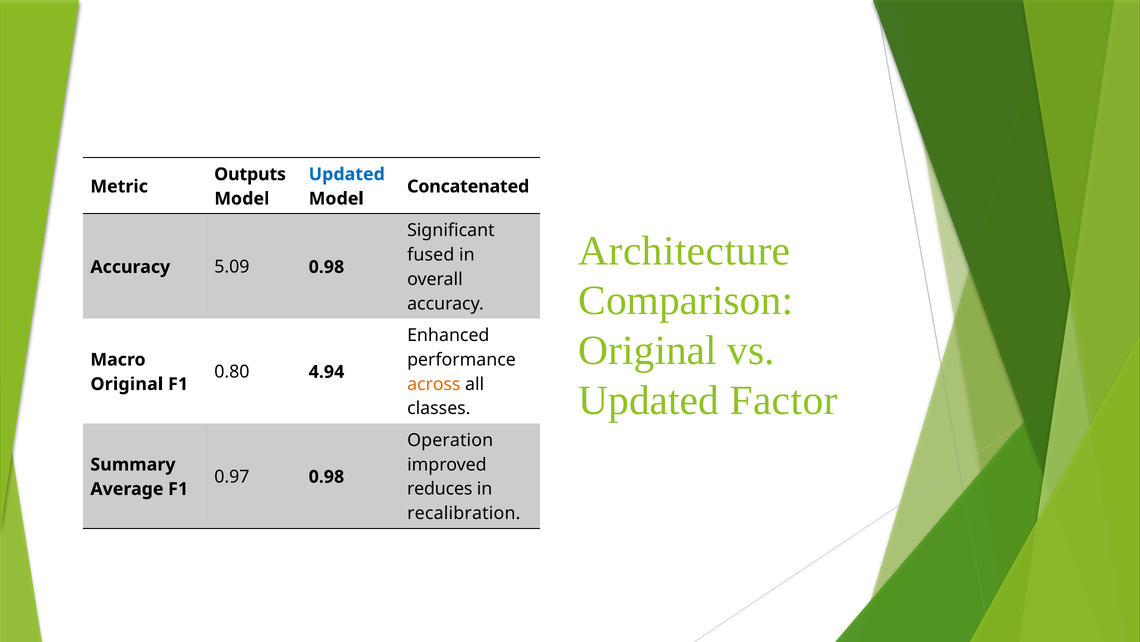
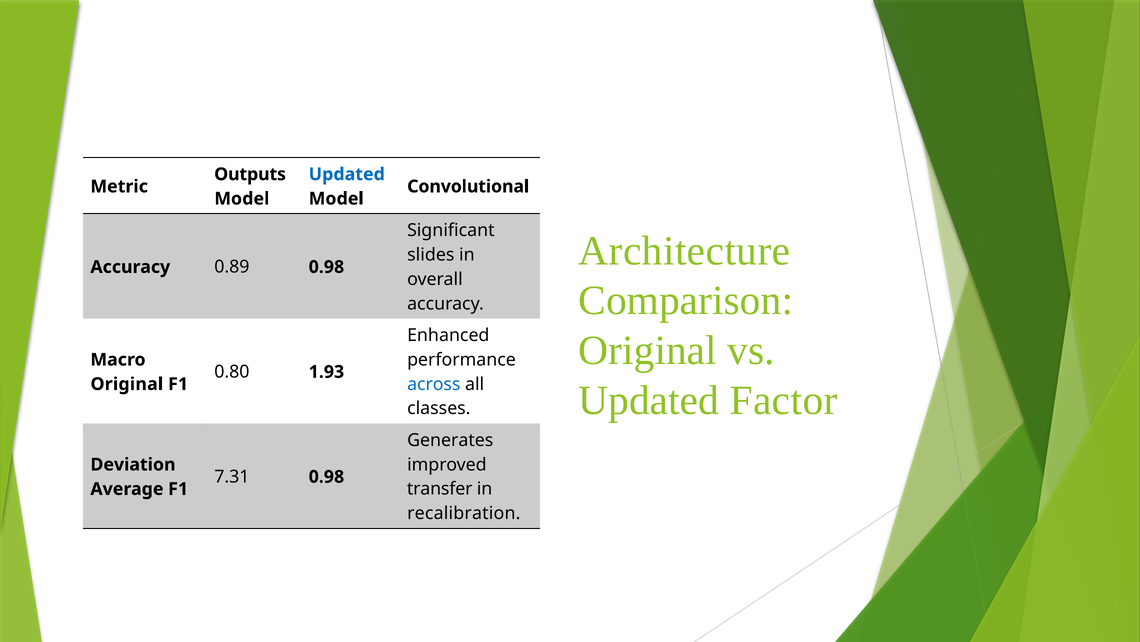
Concatenated: Concatenated -> Convolutional (468, 186)
fused: fused -> slides (431, 255)
5.09: 5.09 -> 0.89 (232, 267)
4.94: 4.94 -> 1.93 (326, 371)
across colour: orange -> blue (434, 384)
Operation: Operation -> Generates (450, 440)
Summary: Summary -> Deviation (133, 464)
0.97: 0.97 -> 7.31 (232, 476)
reduces: reduces -> transfer (440, 488)
